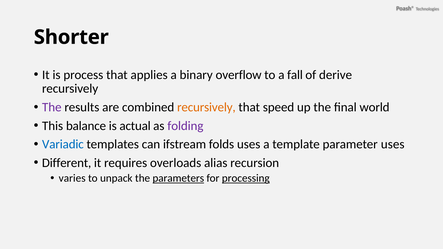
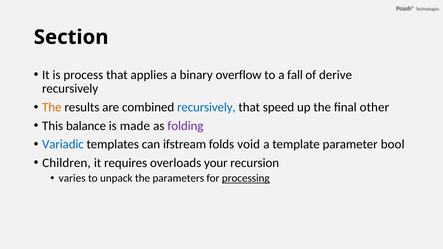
Shorter: Shorter -> Section (71, 37)
The colour: purple -> orange (52, 107)
recursively colour: orange -> blue (206, 107)
world: world -> other (374, 107)
actual: actual -> made (135, 126)
folds uses: uses -> void (249, 144)
parameter uses: uses -> bool (393, 144)
Different: Different -> Children (66, 163)
alias: alias -> your (216, 163)
parameters underline: present -> none (178, 178)
